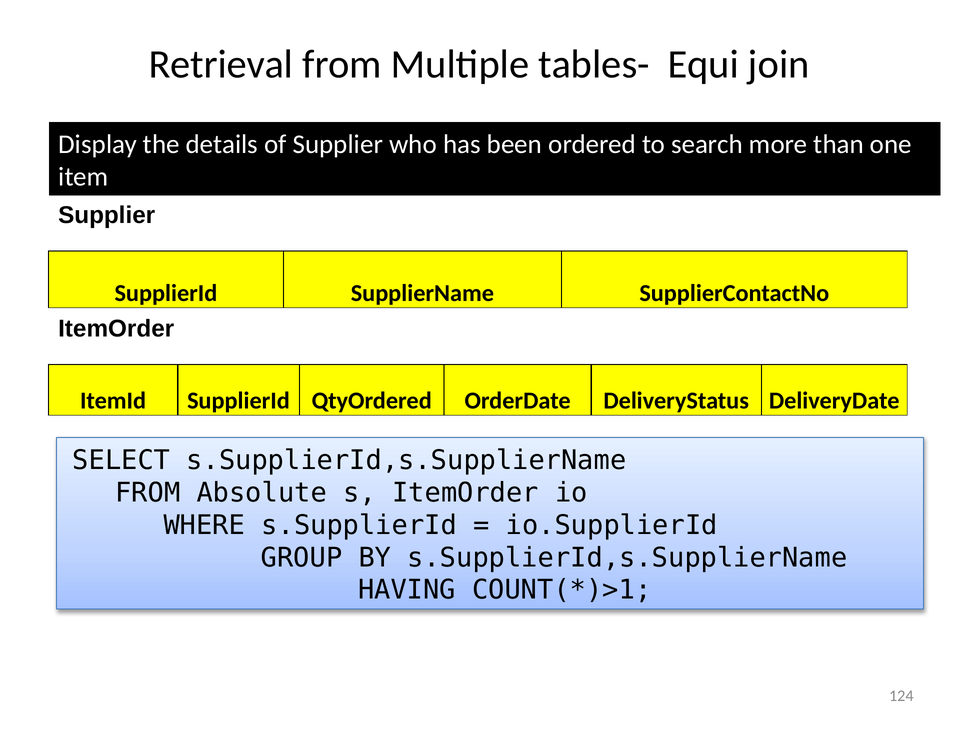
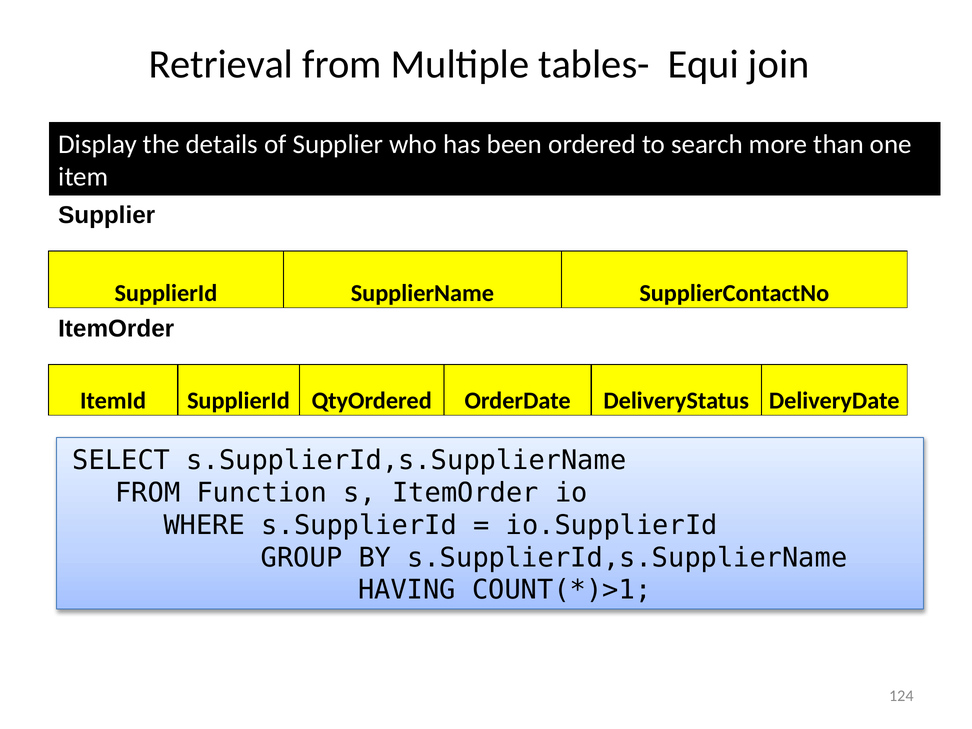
Absolute: Absolute -> Function (262, 493)
